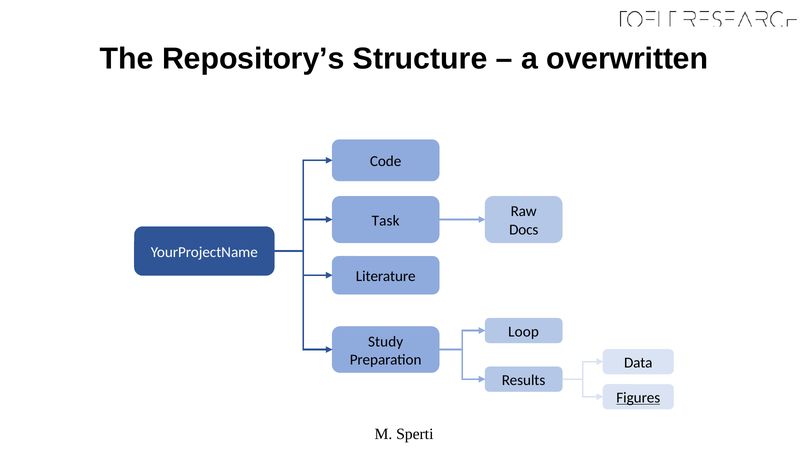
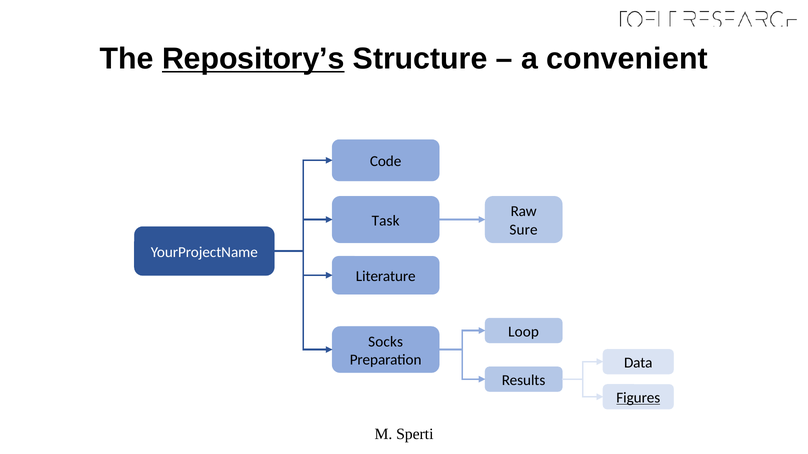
Repository’s underline: none -> present (253, 59)
overwritten: overwritten -> convenient (627, 59)
Docs: Docs -> Sure (524, 230)
Study: Study -> Socks (386, 342)
